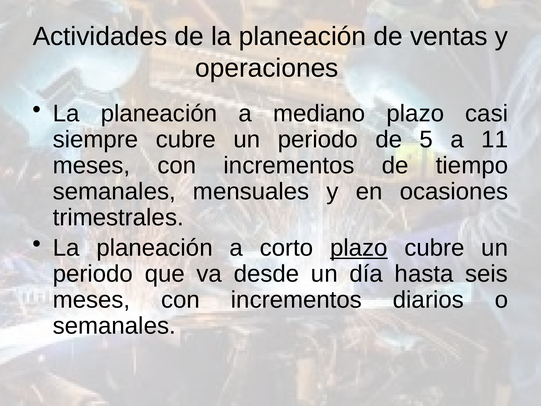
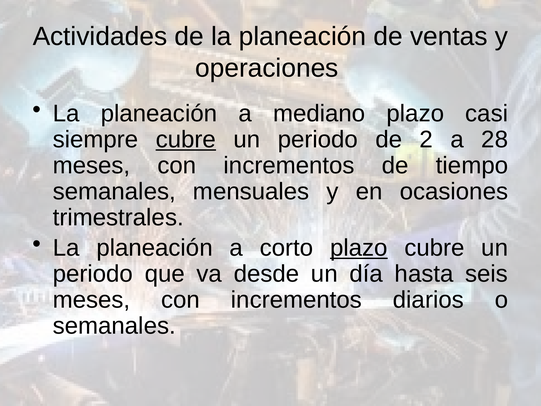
cubre underline: none -> present (186, 139)
5: 5 -> 2 (426, 139)
11: 11 -> 28 (495, 139)
